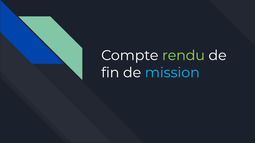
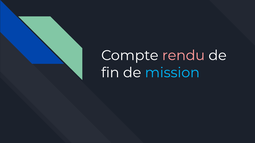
rendu colour: light green -> pink (183, 56)
